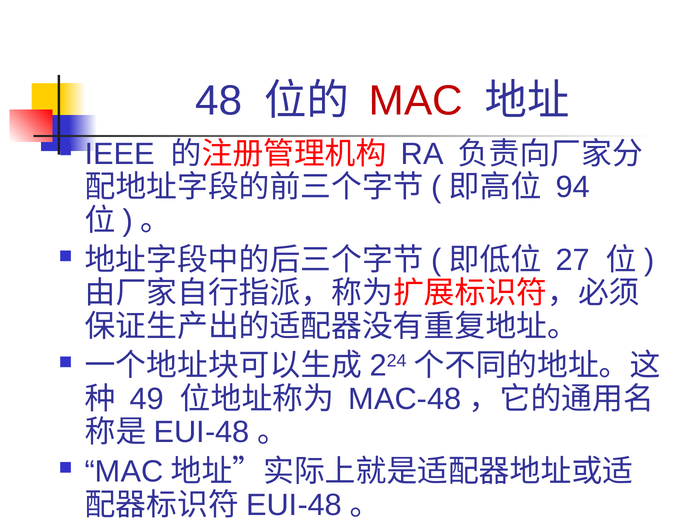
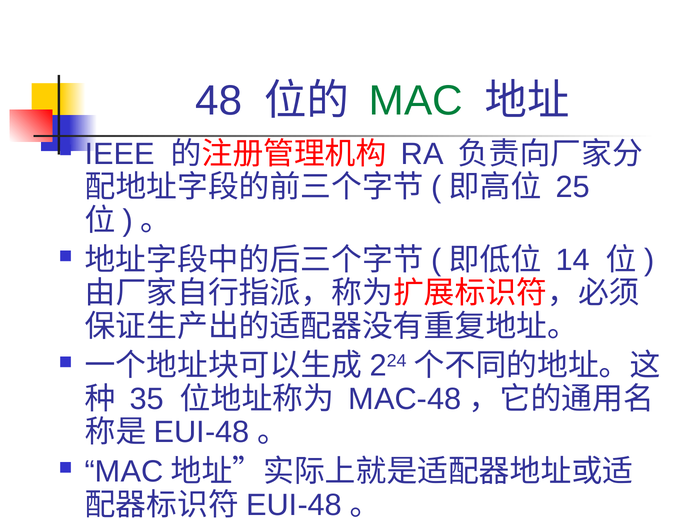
MAC colour: red -> green (416, 101)
94: 94 -> 25 (573, 188)
27: 27 -> 14 (573, 260)
49: 49 -> 35 (147, 400)
